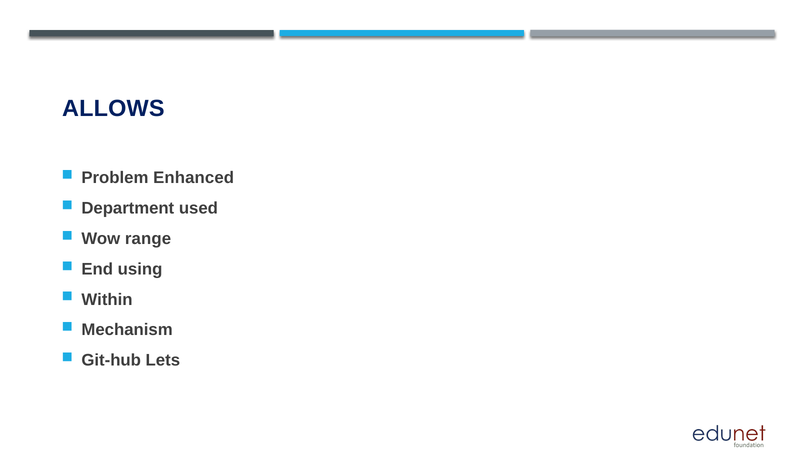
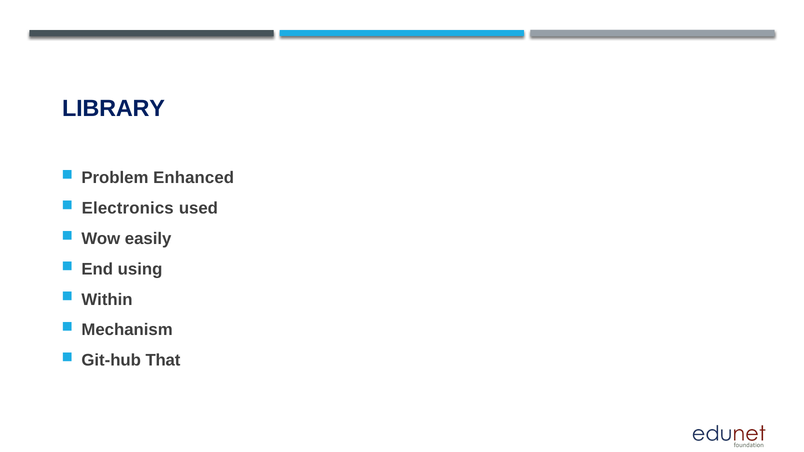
ALLOWS: ALLOWS -> LIBRARY (114, 109)
Department: Department -> Electronics (128, 208)
range: range -> easily (148, 239)
Lets: Lets -> That (163, 361)
